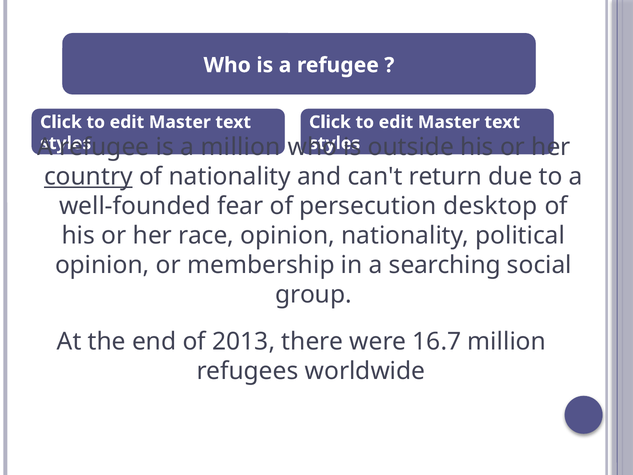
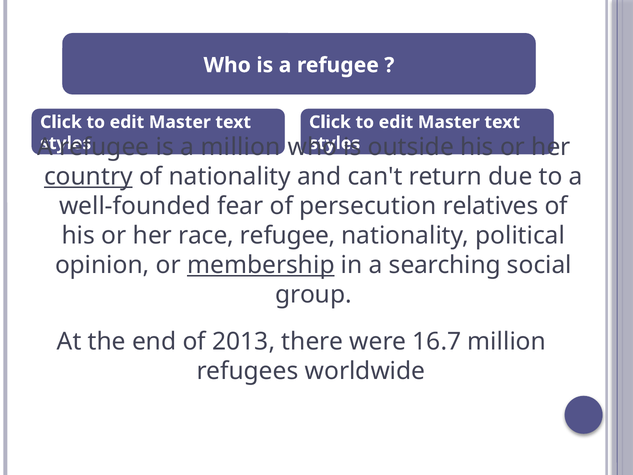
desktop: desktop -> relatives (491, 206)
race opinion: opinion -> refugee (288, 236)
membership underline: none -> present (261, 265)
